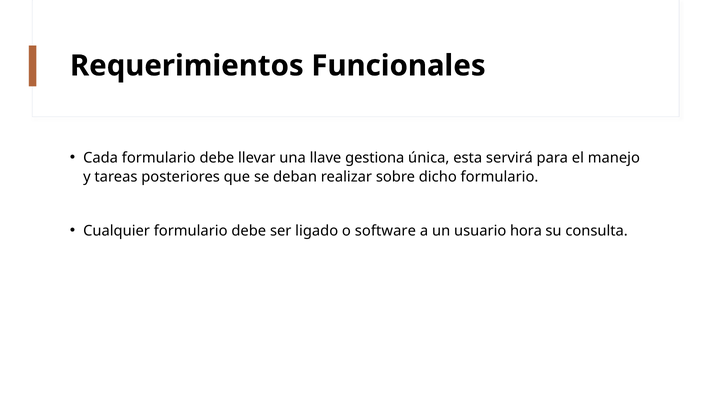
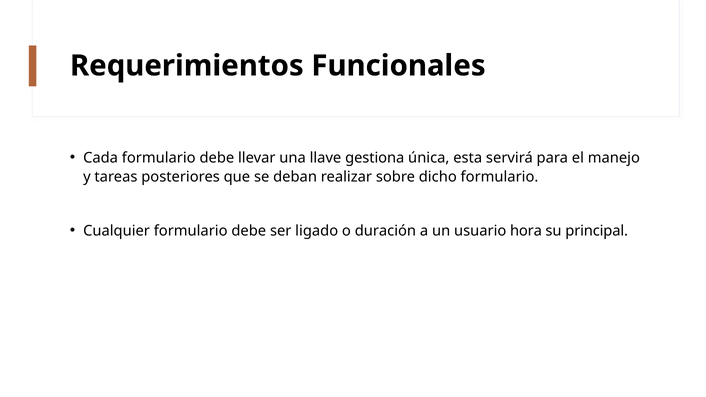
software: software -> duración (385, 231)
consulta: consulta -> principal (597, 231)
